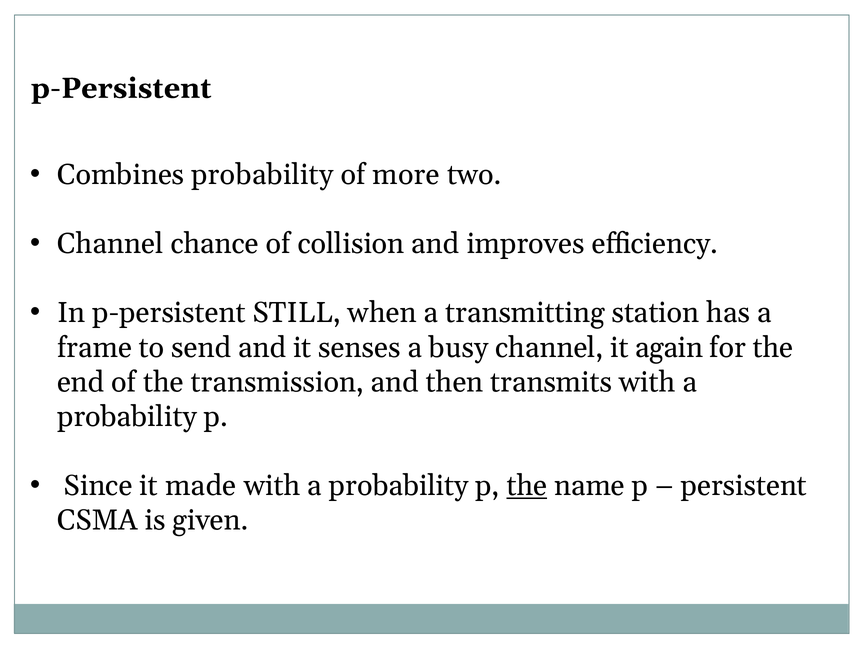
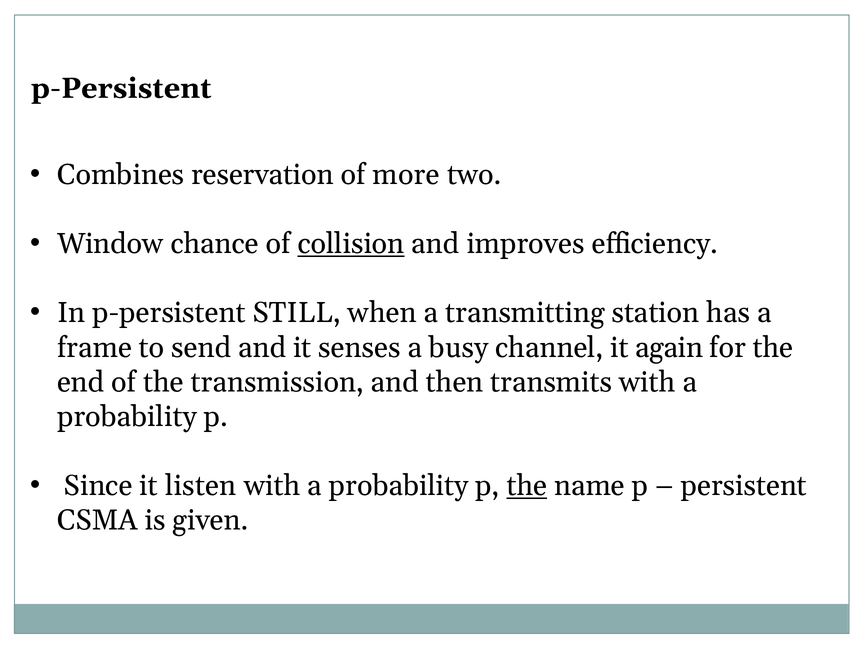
Combines probability: probability -> reservation (262, 175)
Channel: Channel -> Window (110, 244)
collision underline: none -> present (351, 244)
made: made -> listen (201, 486)
